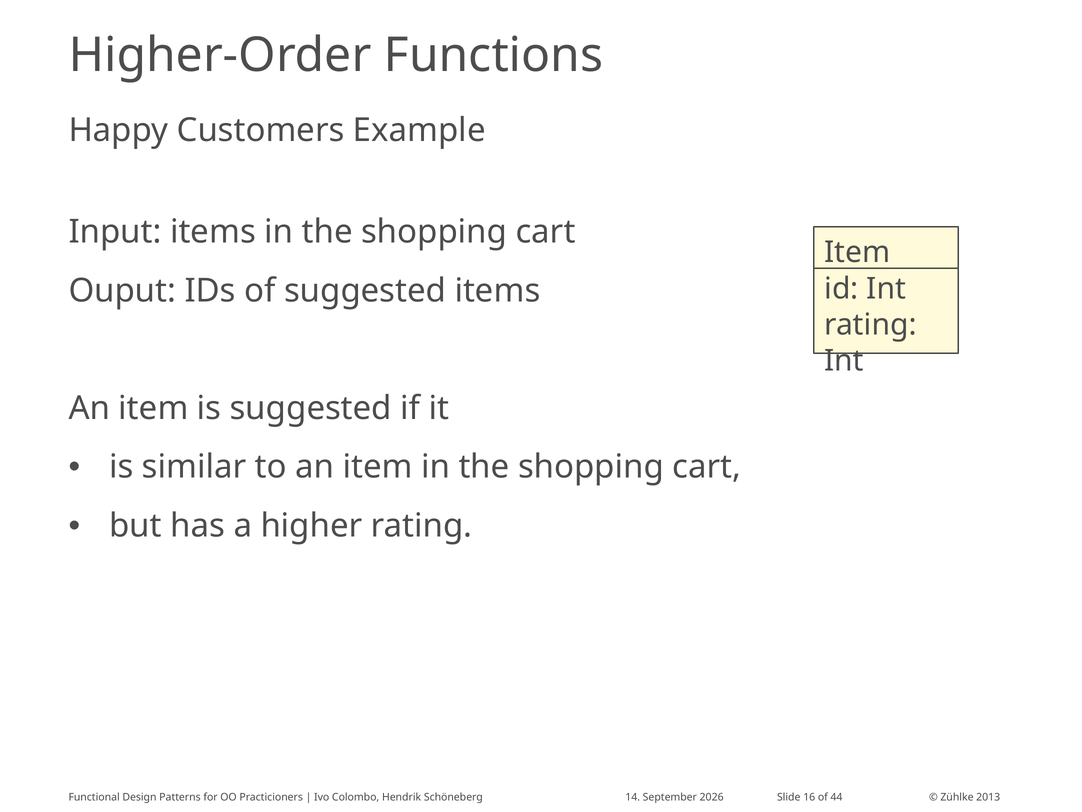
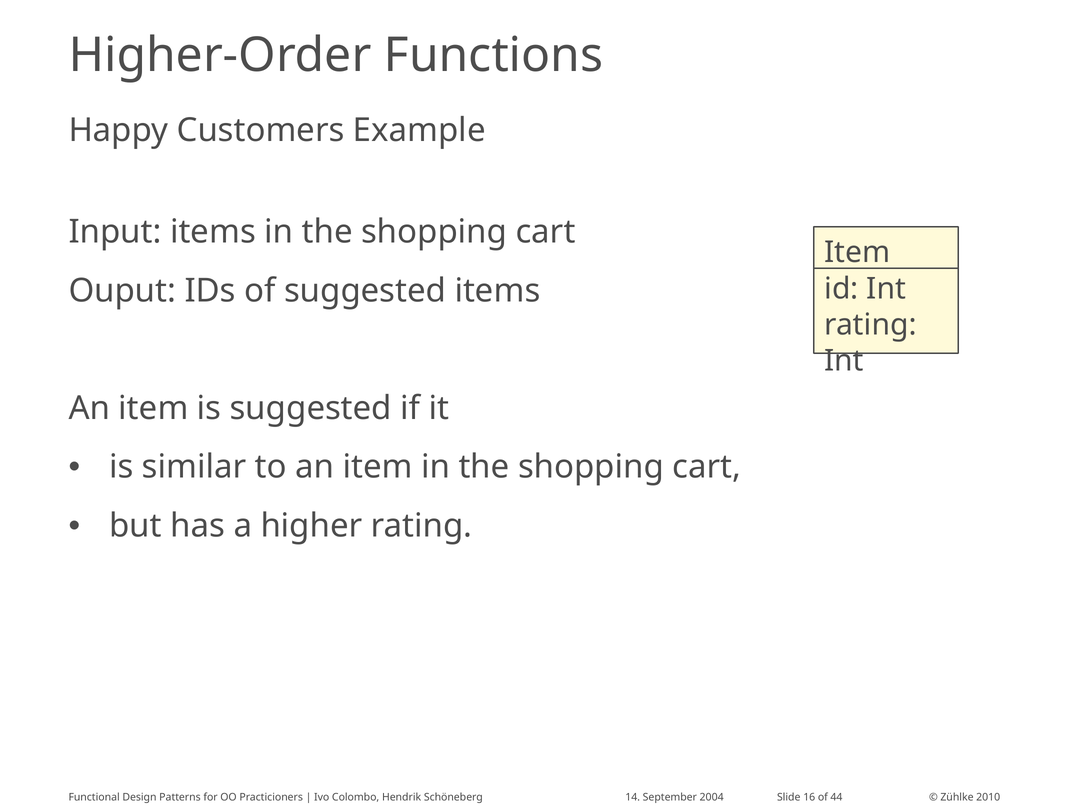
2026: 2026 -> 2004 (712, 797)
2013: 2013 -> 2010 (988, 797)
